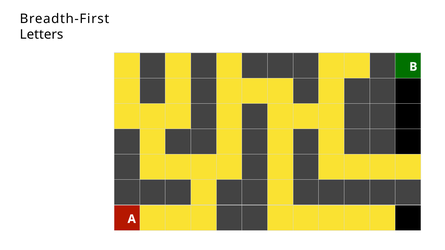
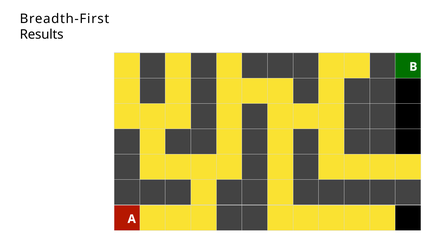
Letters: Letters -> Results (42, 35)
